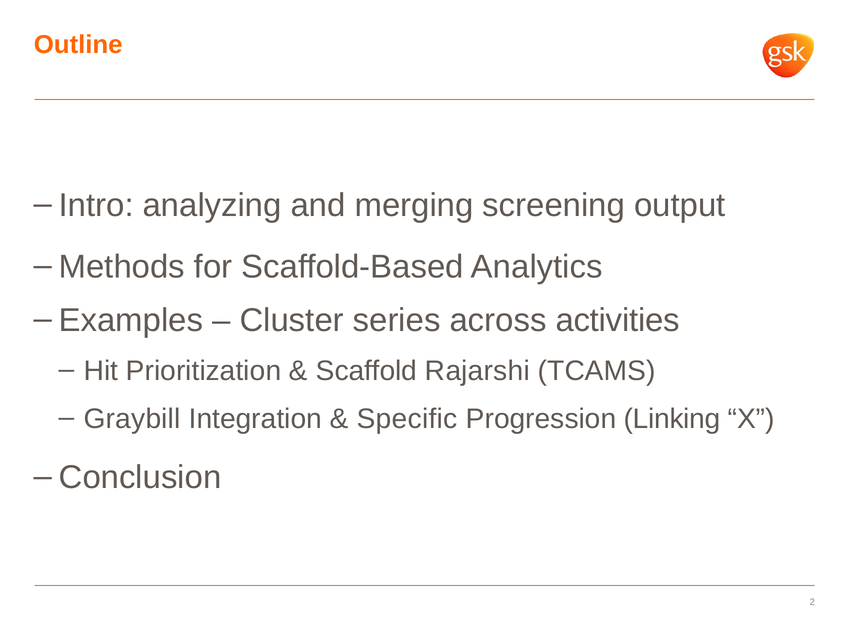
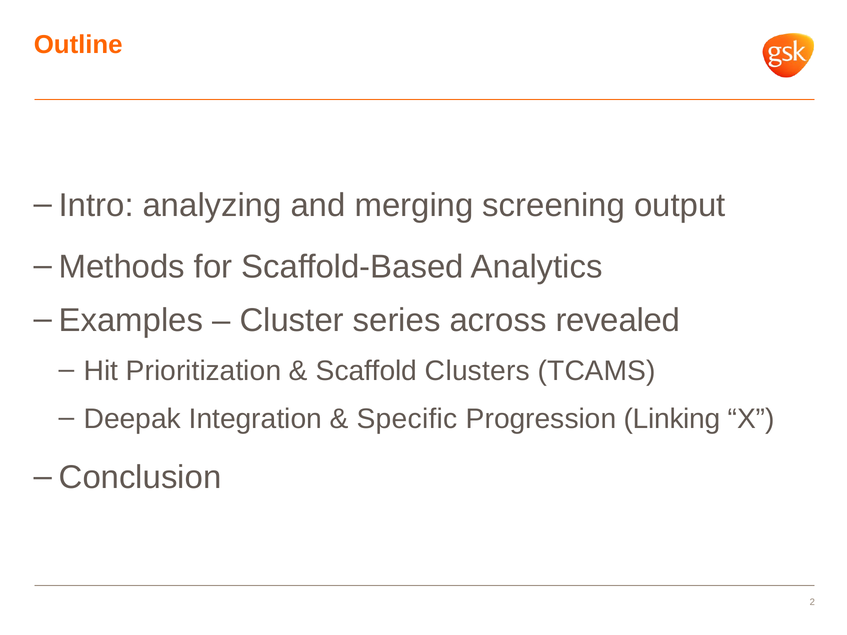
activities: activities -> revealed (618, 320)
Rajarshi: Rajarshi -> Clusters (477, 371)
Graybill: Graybill -> Deepak (132, 419)
